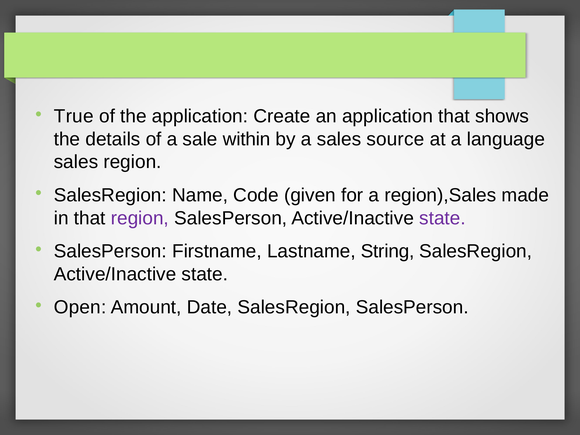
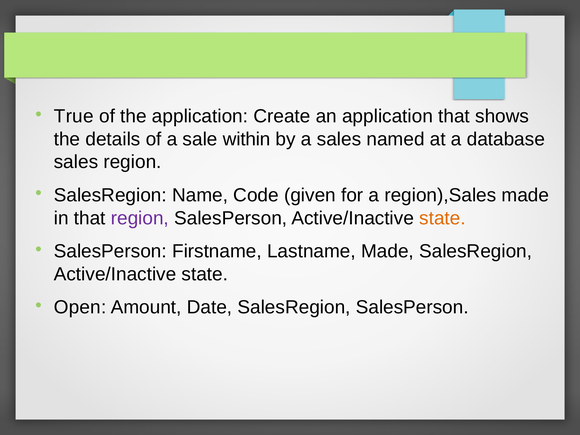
source: source -> named (396, 139)
language: language -> database (506, 139)
state colour: purple -> orange (442, 218)
Lastname String: String -> Made (387, 251)
